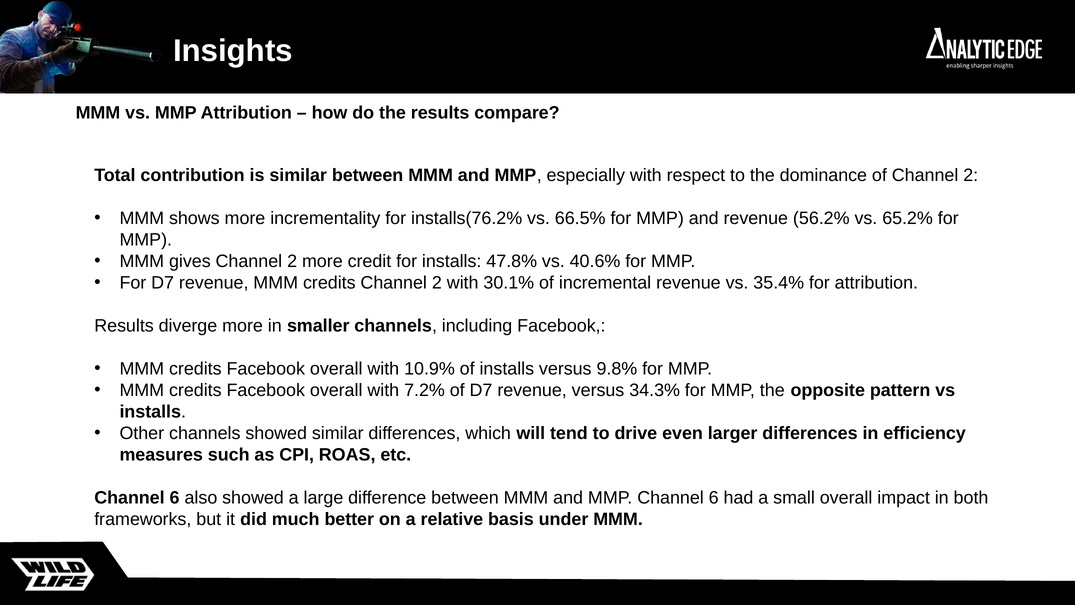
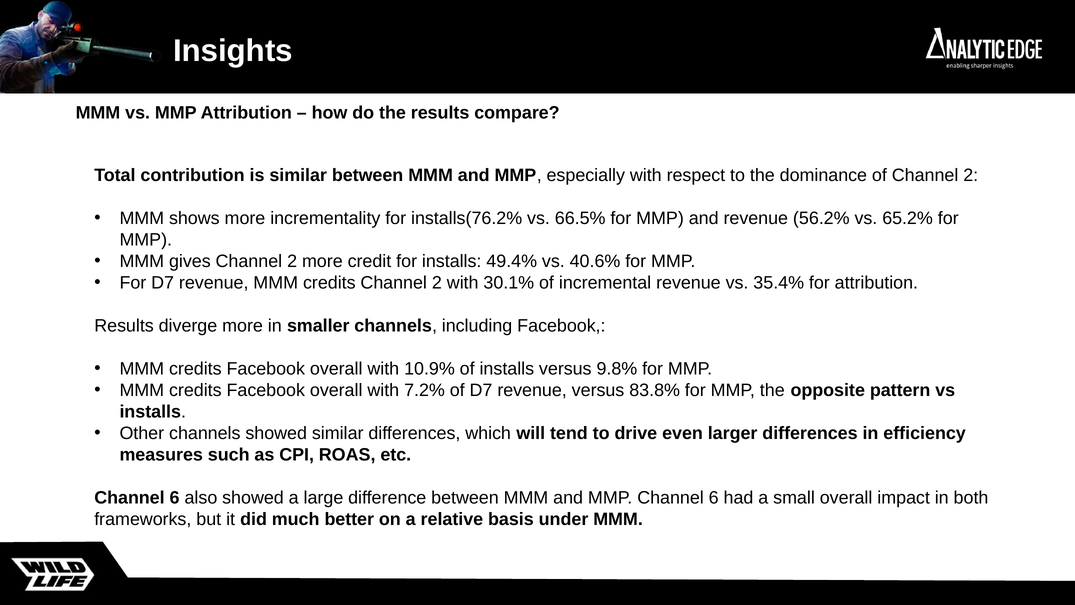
47.8%: 47.8% -> 49.4% (512, 261)
34.3%: 34.3% -> 83.8% (655, 390)
